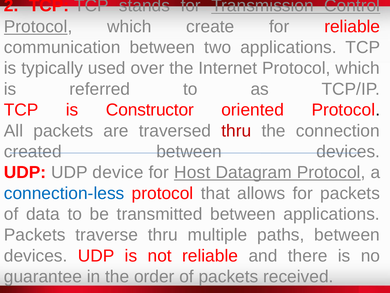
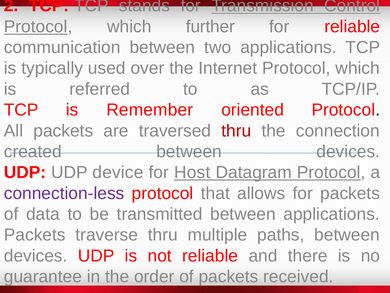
create: create -> further (210, 27)
Constructor: Constructor -> Remember (150, 110)
connection-less colour: blue -> purple (64, 193)
